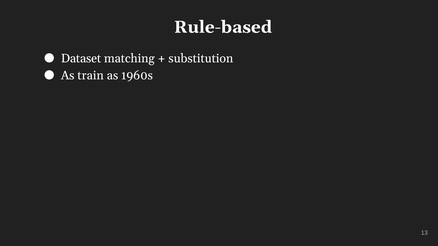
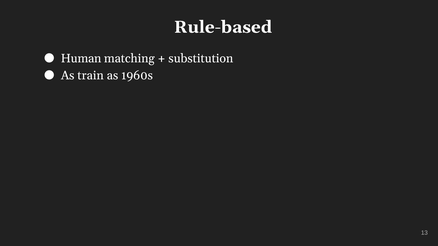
Dataset: Dataset -> Human (81, 59)
